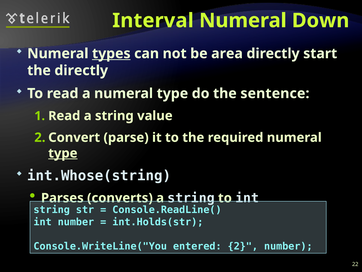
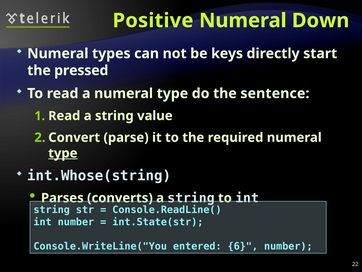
Interval: Interval -> Positive (153, 21)
types underline: present -> none (111, 53)
area: area -> keys (227, 53)
the directly: directly -> pressed (81, 70)
int.Holds(str: int.Holds(str -> int.State(str (158, 222)
2: 2 -> 6 (243, 246)
